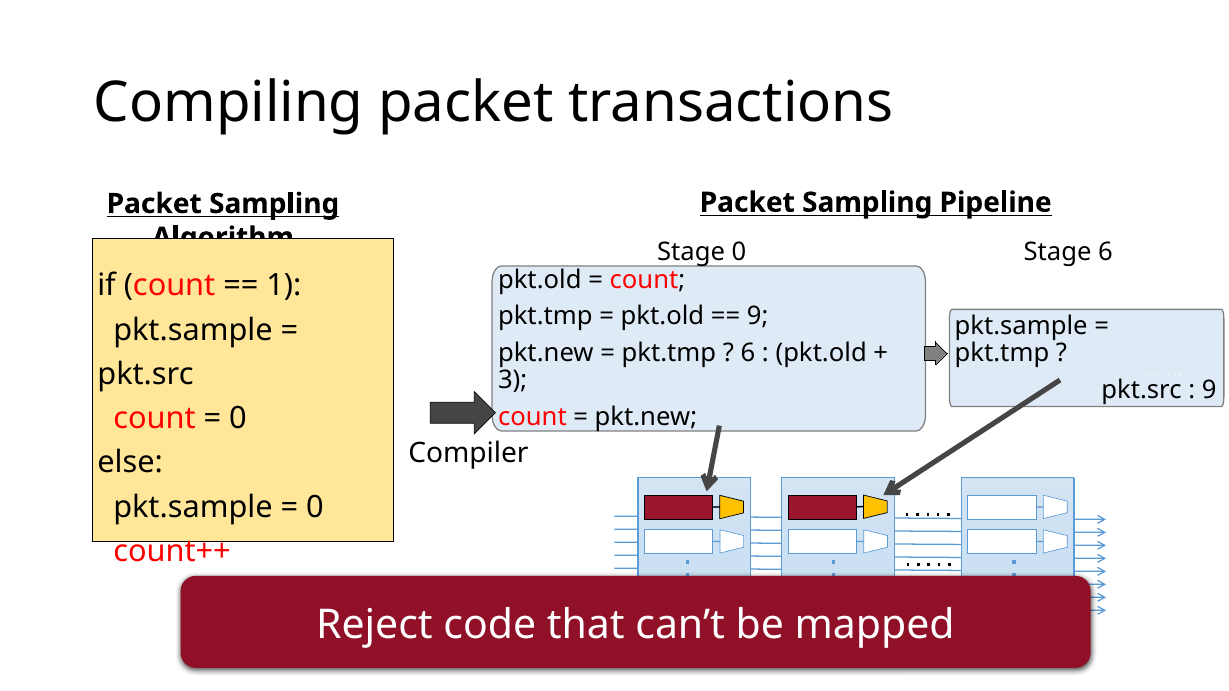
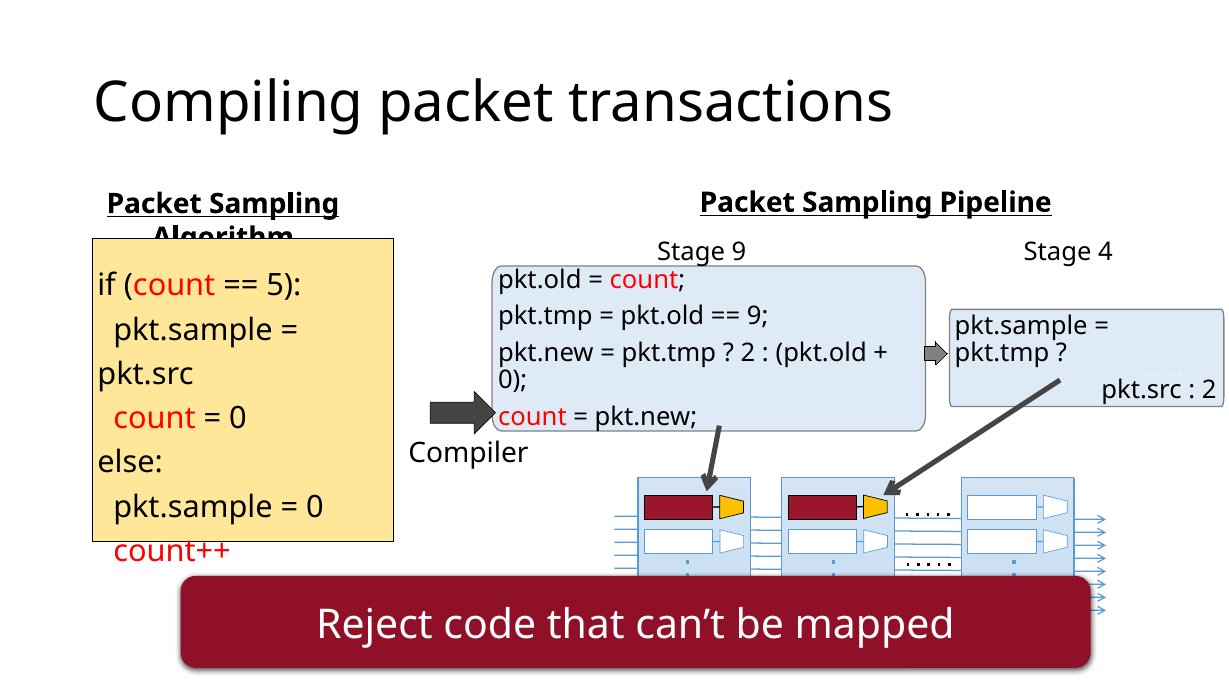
Stage 6: 6 -> 4 (1106, 252)
Stage 0: 0 -> 9 (739, 252)
1: 1 -> 5 (284, 286)
6: 6 -> 2 (748, 353)
3: 3 -> 0 (513, 381)
9: 9 -> 2 (1209, 390)
